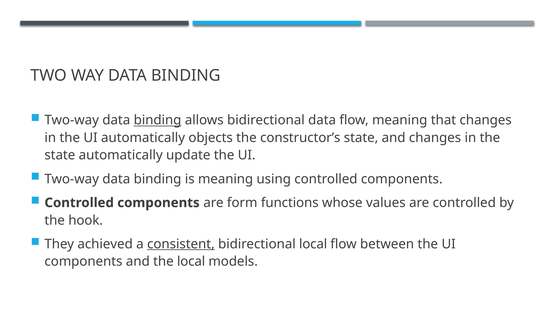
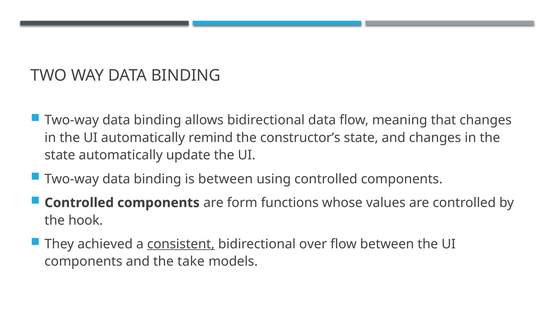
binding underline: present -> none (158, 120)
objects: objects -> remind (211, 138)
is meaning: meaning -> between (225, 179)
bidirectional local: local -> over (313, 244)
the local: local -> take (191, 261)
